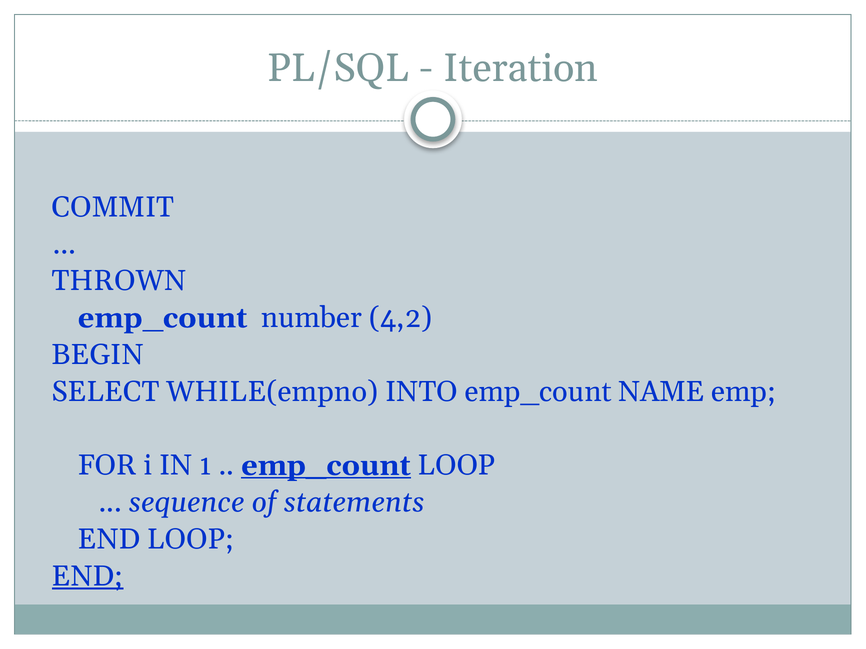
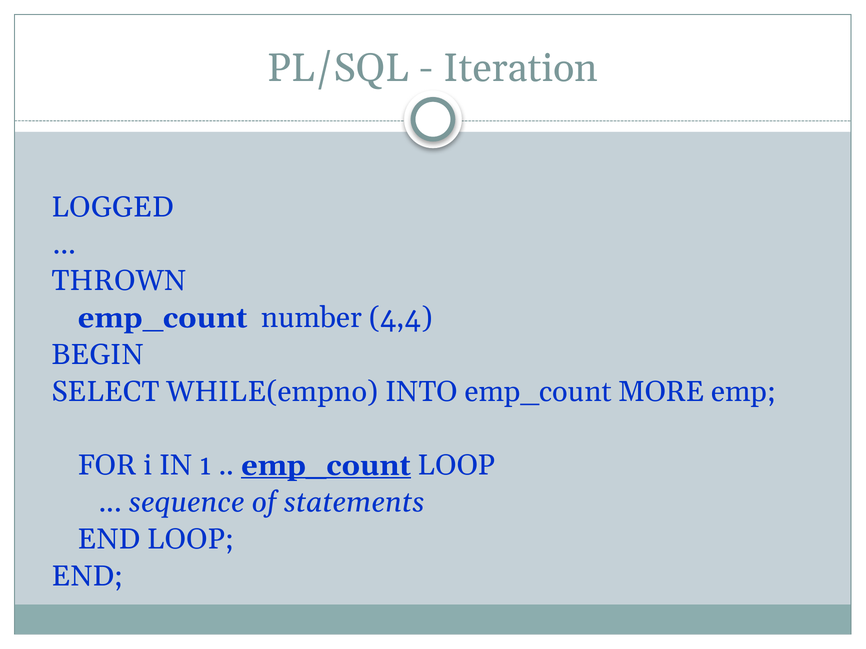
COMMIT: COMMIT -> LOGGED (113, 207)
4,2: 4,2 -> 4,4 (401, 318)
NAME: NAME -> MORE (662, 392)
END underline: present -> none (88, 577)
